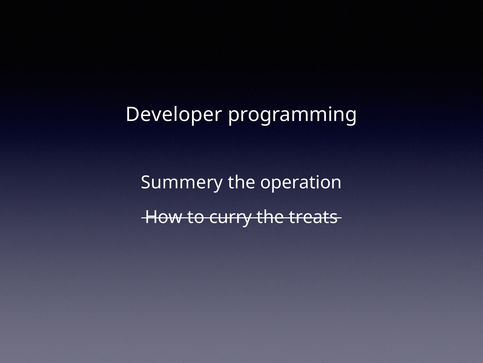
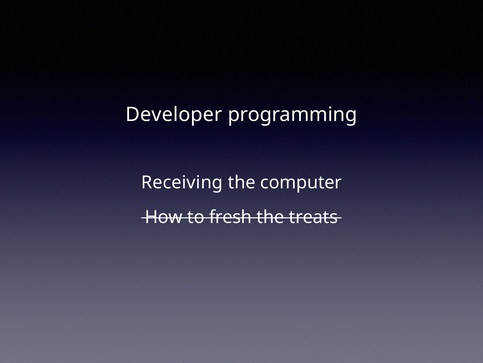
Summery: Summery -> Receiving (182, 182)
operation: operation -> computer (301, 182)
curry: curry -> fresh (231, 217)
